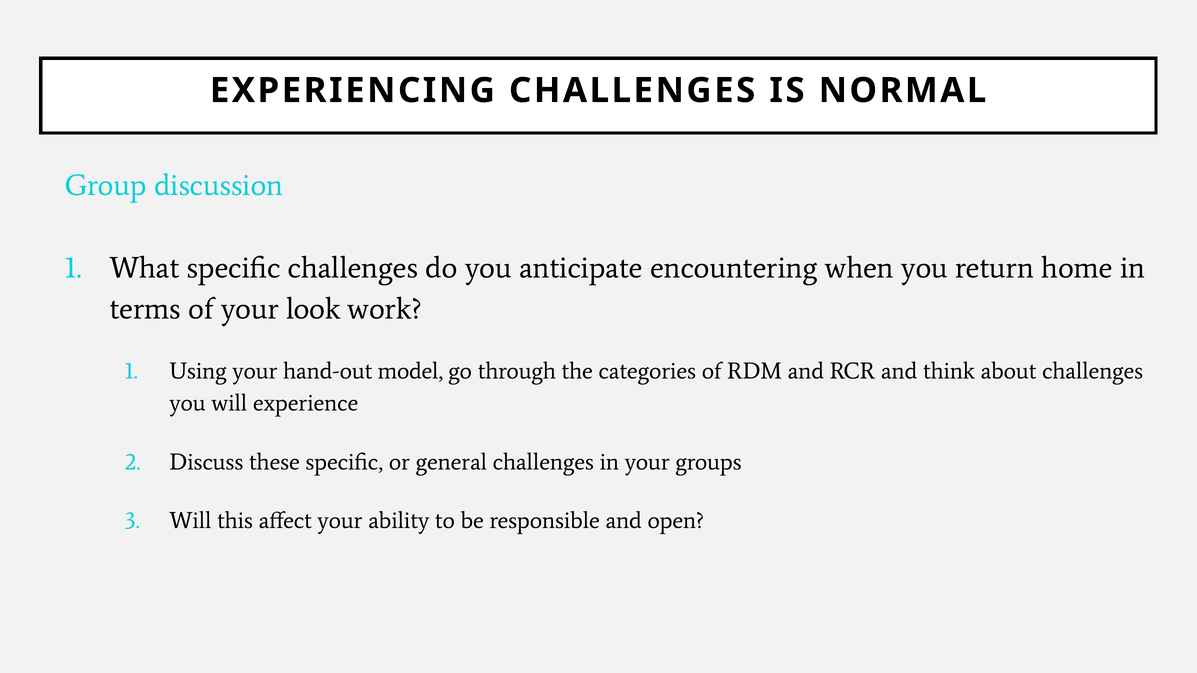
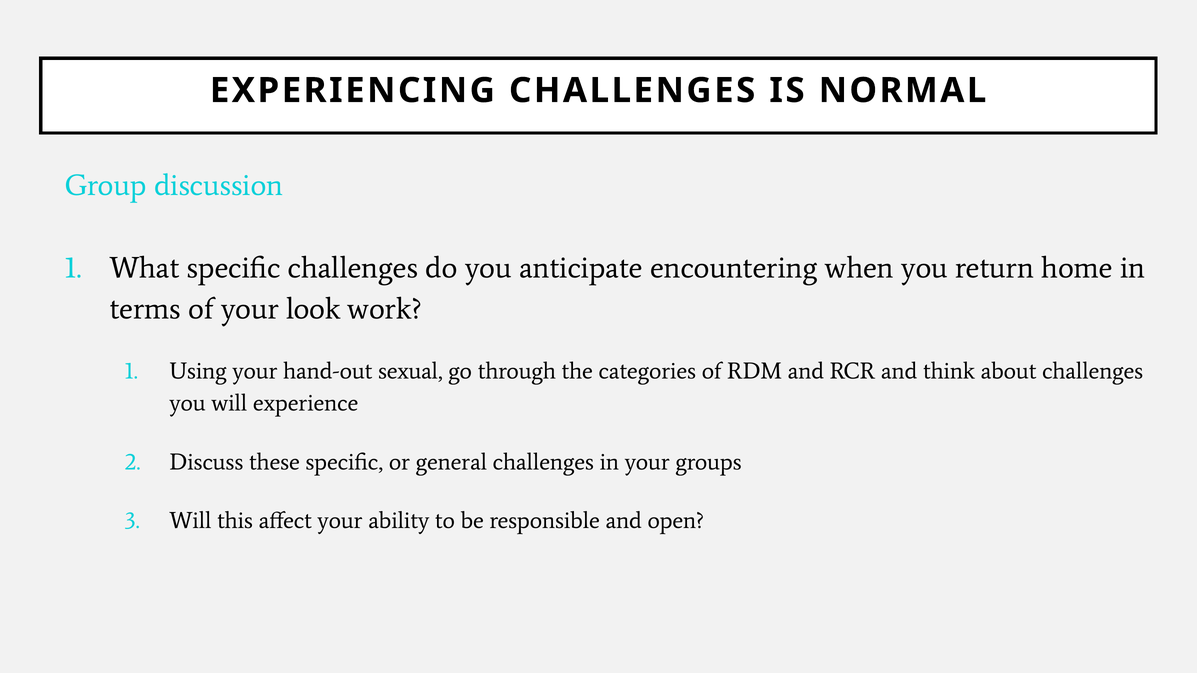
model: model -> sexual (410, 371)
